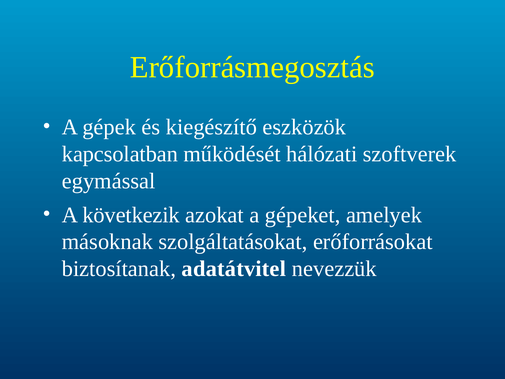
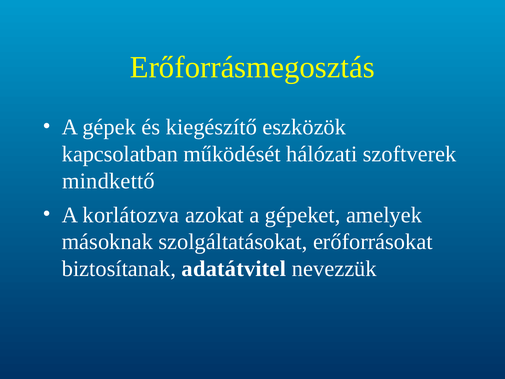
egymással: egymással -> mindkettő (108, 181)
következik: következik -> korlátozva (131, 215)
